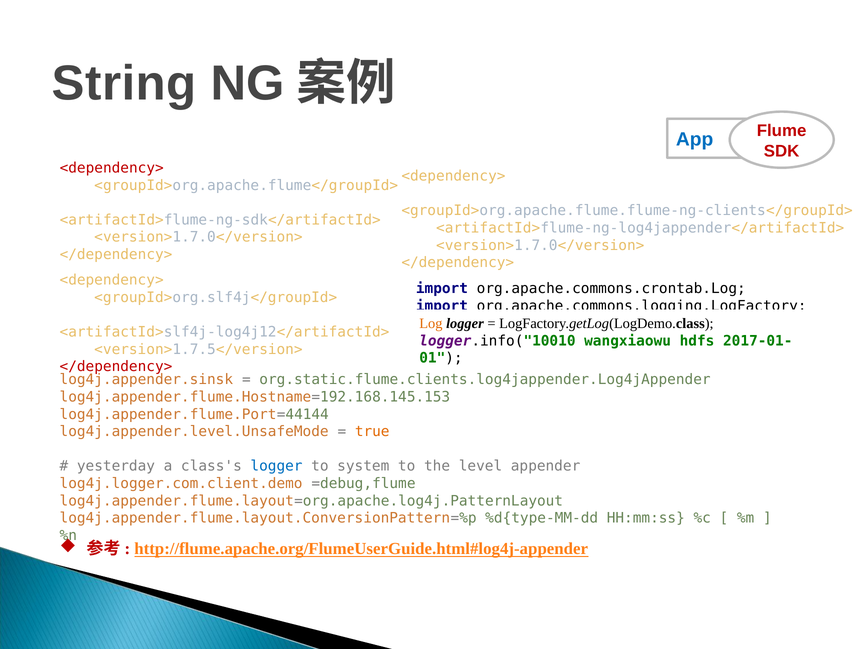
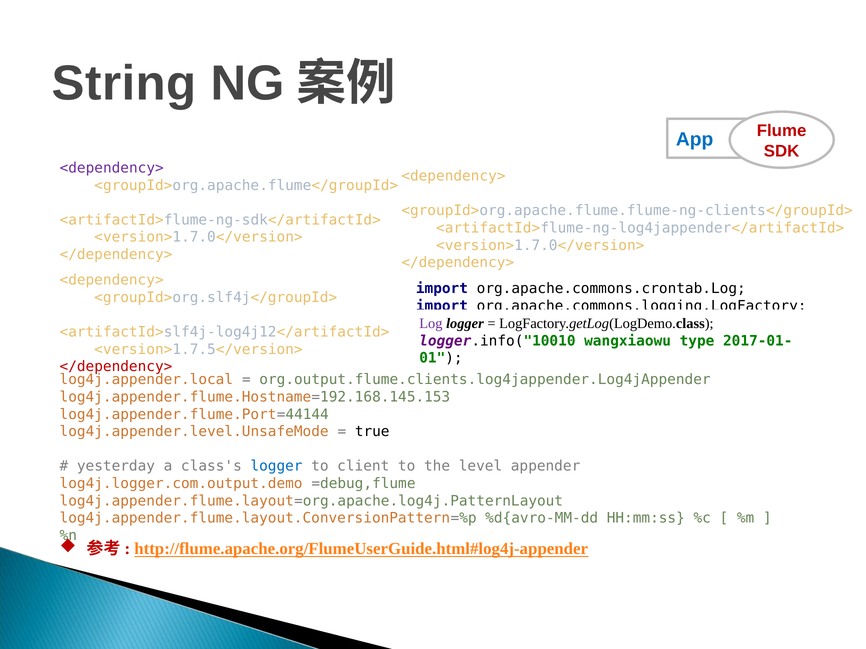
<dependency> colour: red -> purple (112, 168)
Log colour: orange -> purple (431, 324)
hdfs: hdfs -> type (697, 341)
log4j.appender.sinsk: log4j.appender.sinsk -> log4j.appender.local (146, 380)
org.static.flume.clients.log4jappender.Log4jAppender: org.static.flume.clients.log4jappender.Log4jAppender -> org.output.flume.clients.log4jappender.Log4jAppender (485, 380)
true colour: orange -> black (372, 432)
system: system -> client (363, 467)
log4j.logger.com.client.demo: log4j.logger.com.client.demo -> log4j.logger.com.output.demo (181, 484)
%d{type-MM-dd: %d{type-MM-dd -> %d{avro-MM-dd (542, 519)
